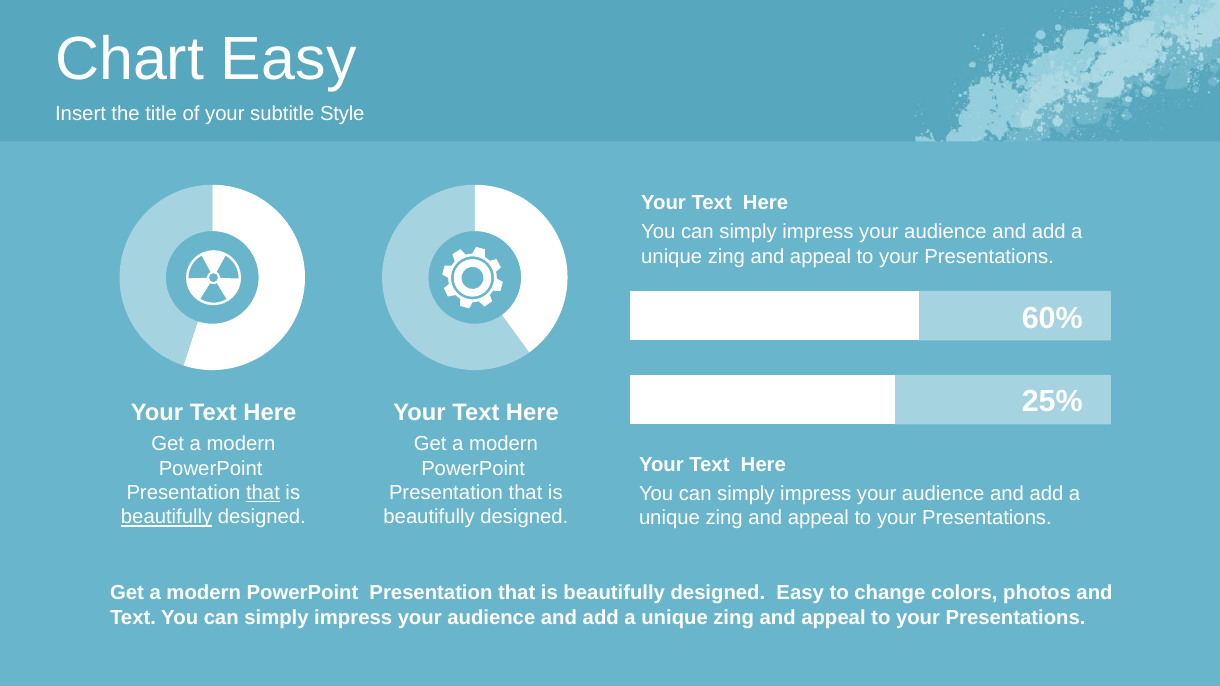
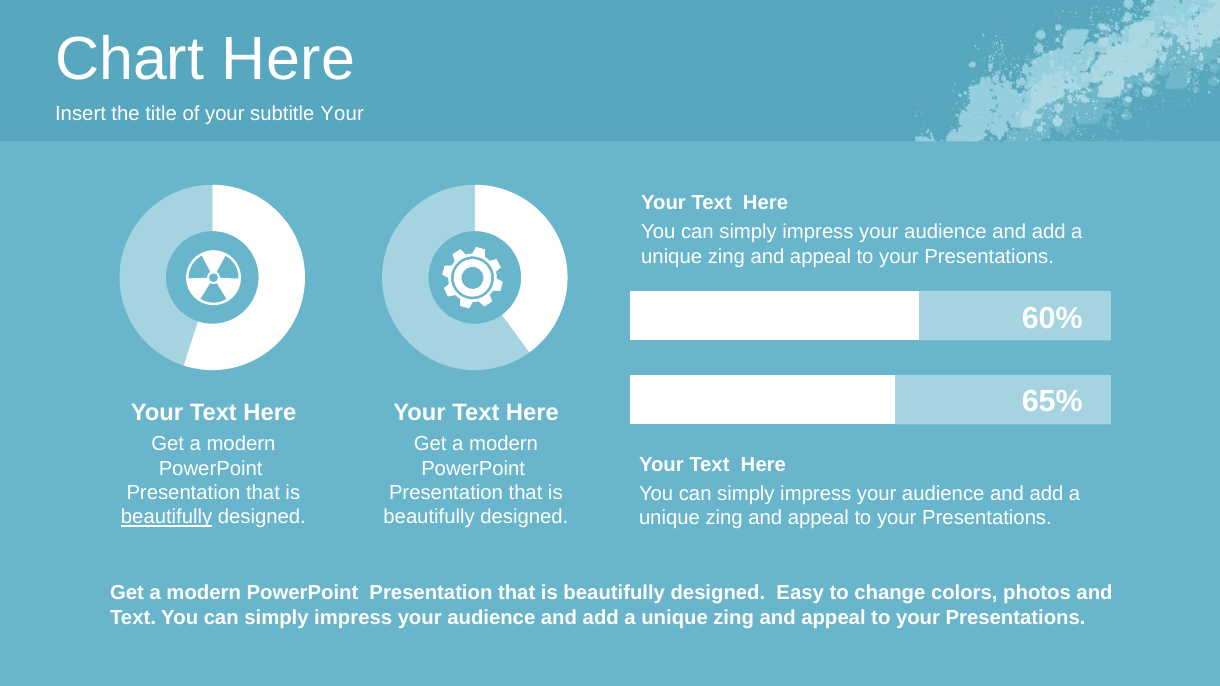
Chart Easy: Easy -> Here (288, 59)
subtitle Style: Style -> Your (342, 114)
25%: 25% -> 65% (1052, 402)
that underline: present -> none (263, 493)
